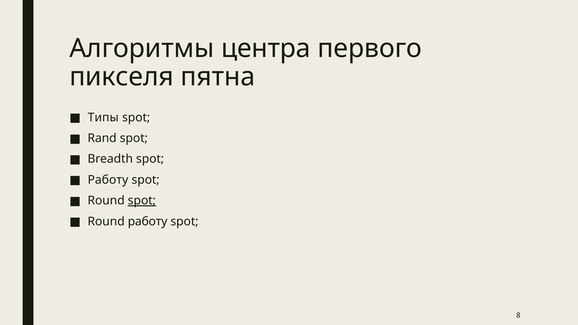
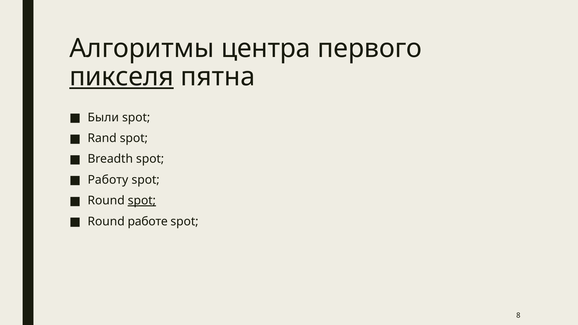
пикселя underline: none -> present (122, 77)
Типы: Типы -> Были (103, 117)
Round работу: работу -> работе (148, 222)
